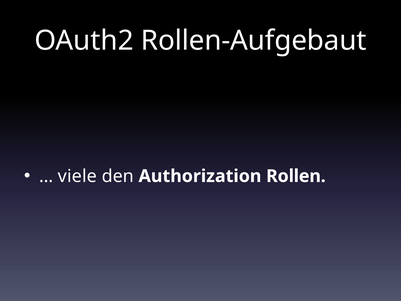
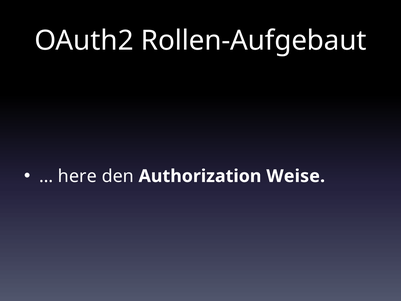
viele: viele -> here (77, 176)
Rollen: Rollen -> Weise (296, 176)
